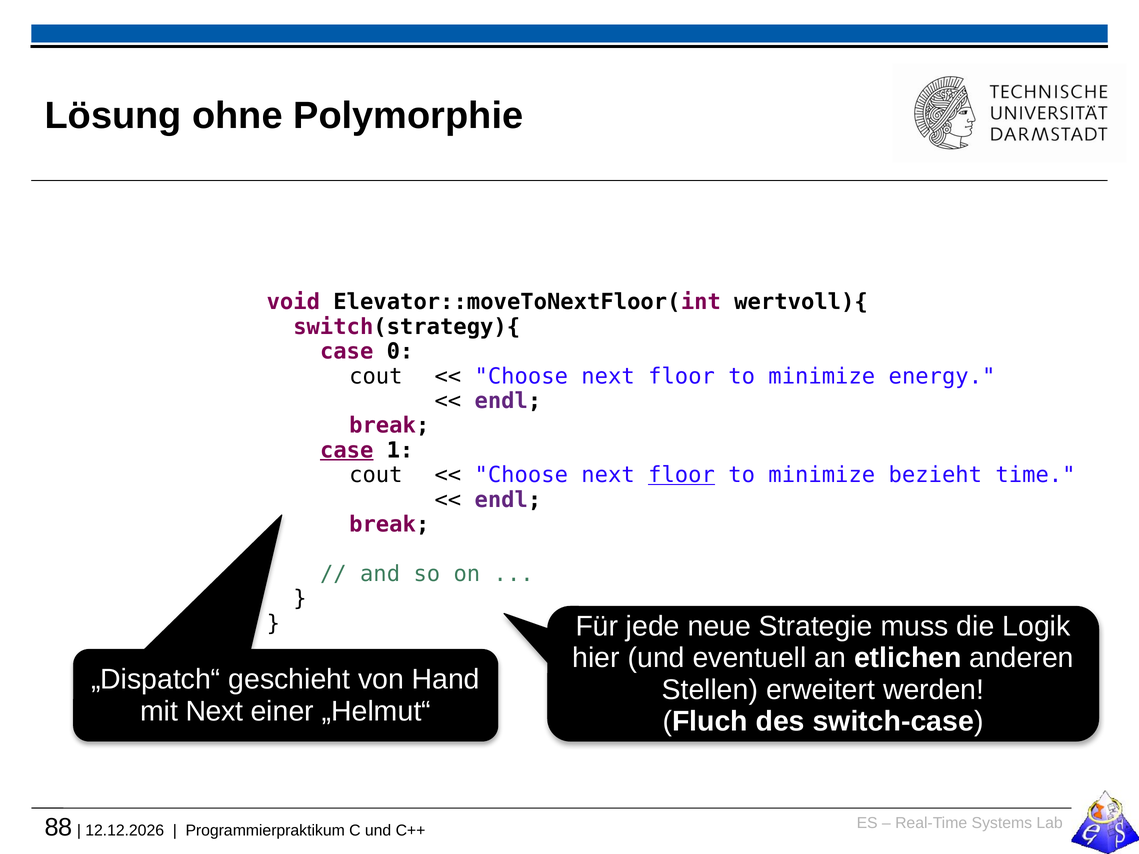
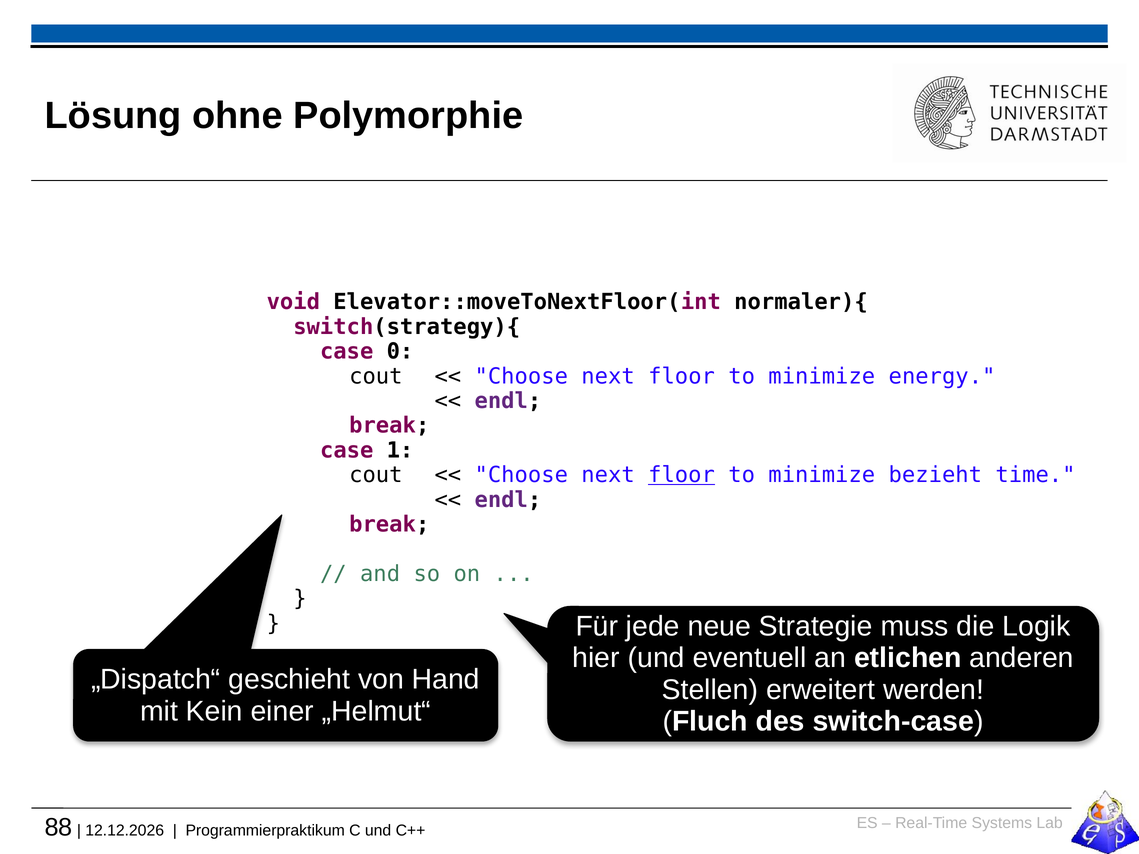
wertvoll){: wertvoll){ -> normaler){ (801, 302)
case underline: present -> none (347, 450)
mit Next: Next -> Kein (214, 711)
